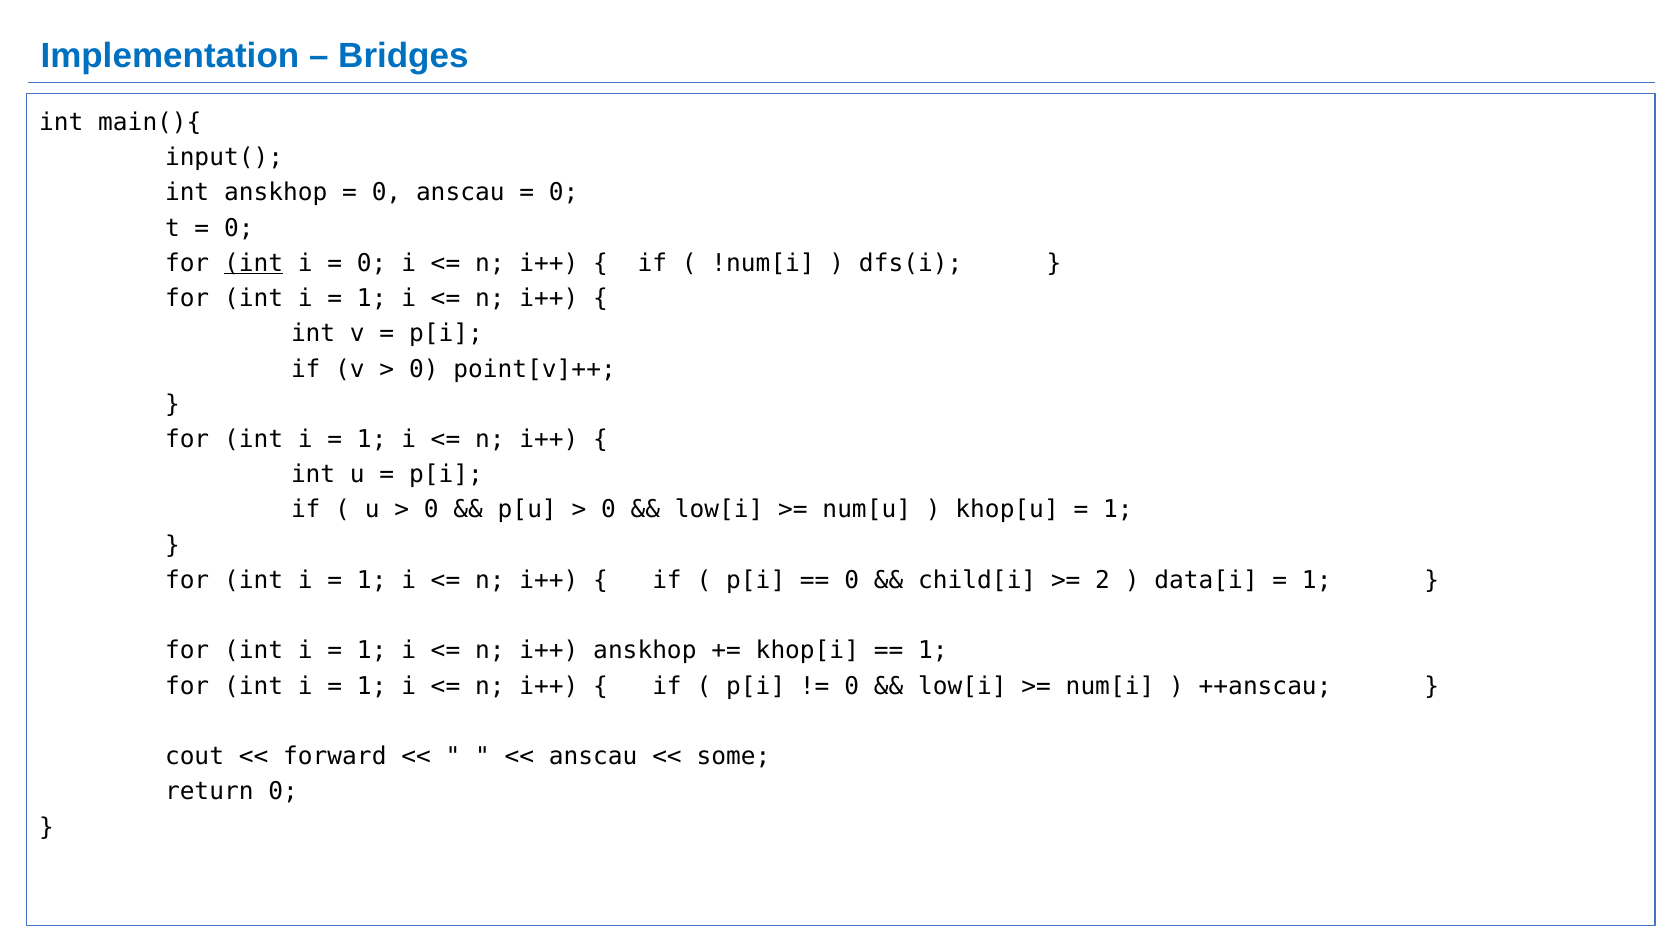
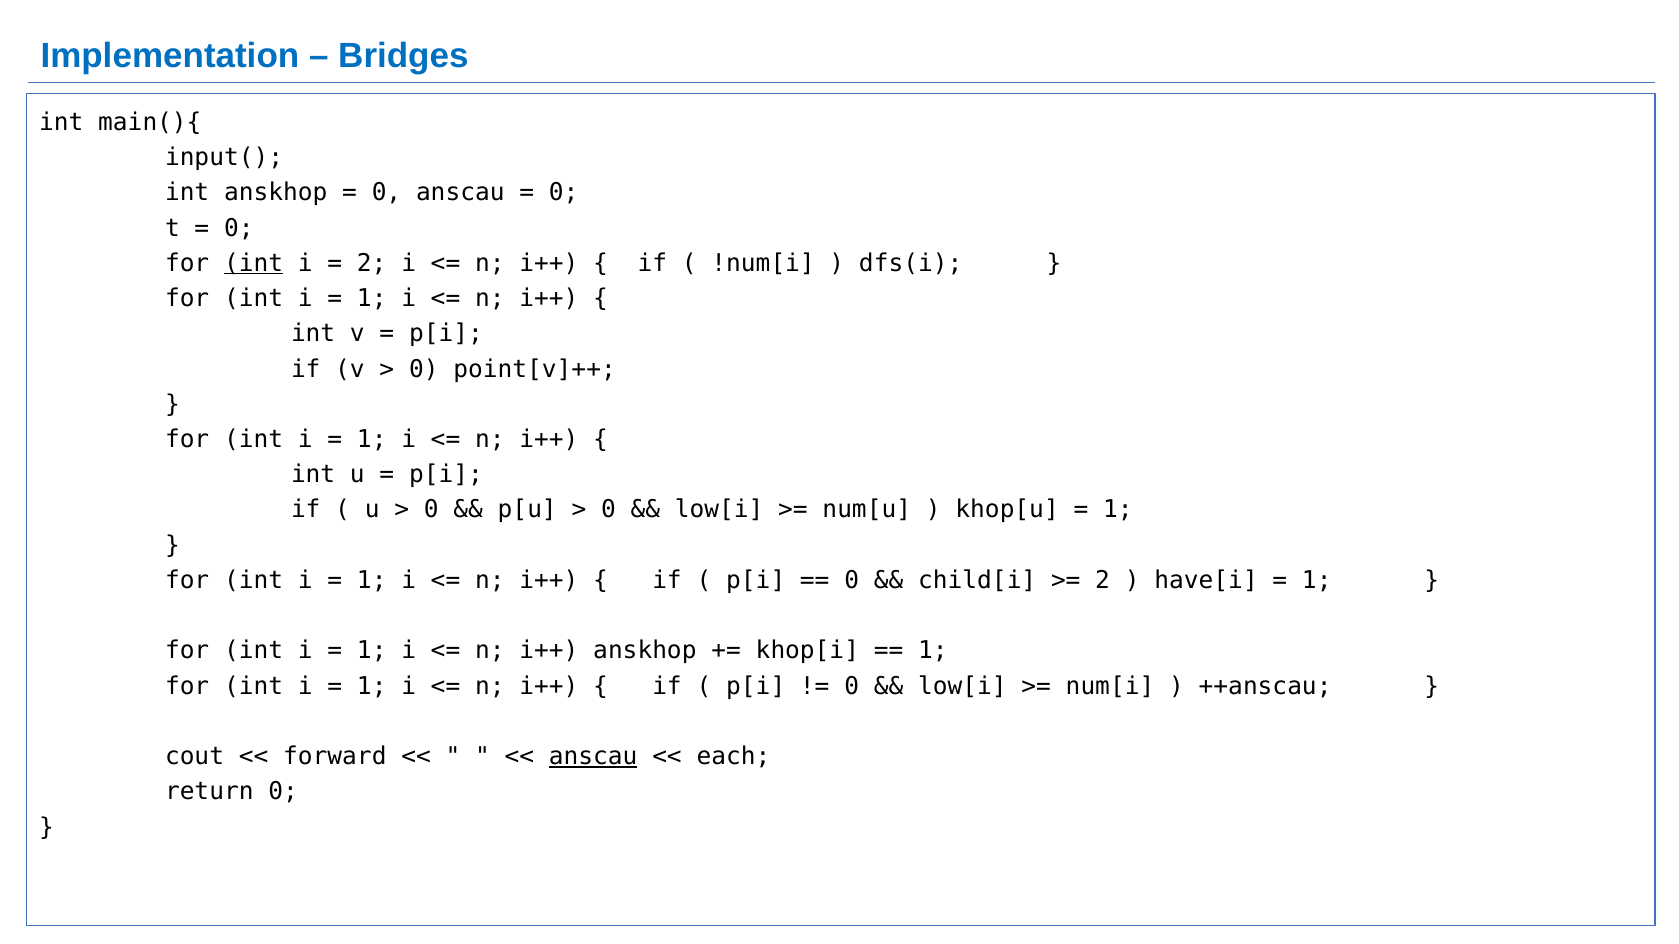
0: 0 -> 2 (372, 263)
data[i: data[i -> have[i (1206, 581)
anscau underline: none -> present (593, 757)
some: some -> each (733, 757)
